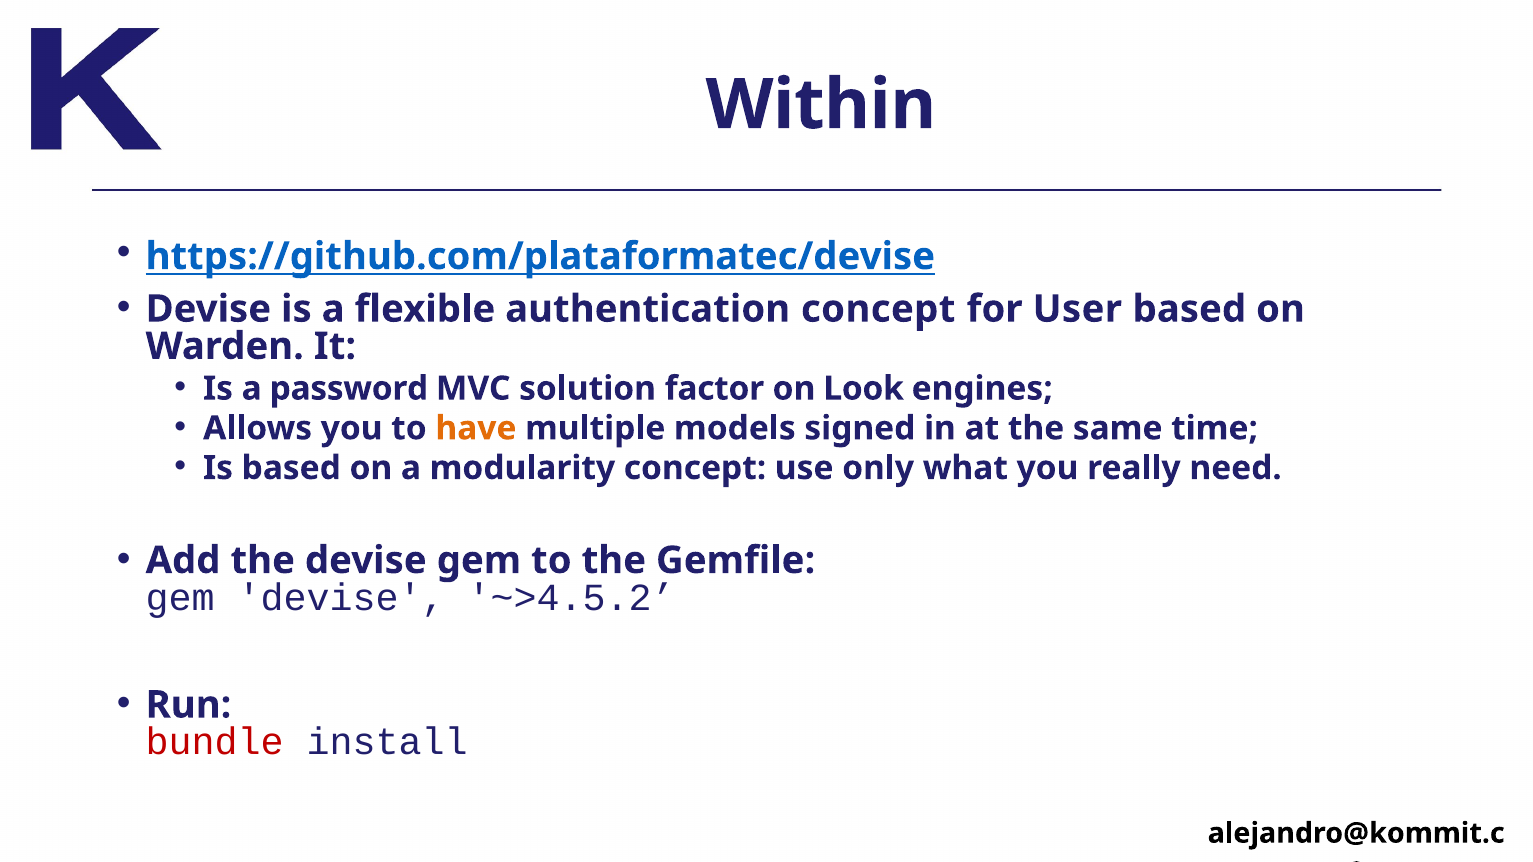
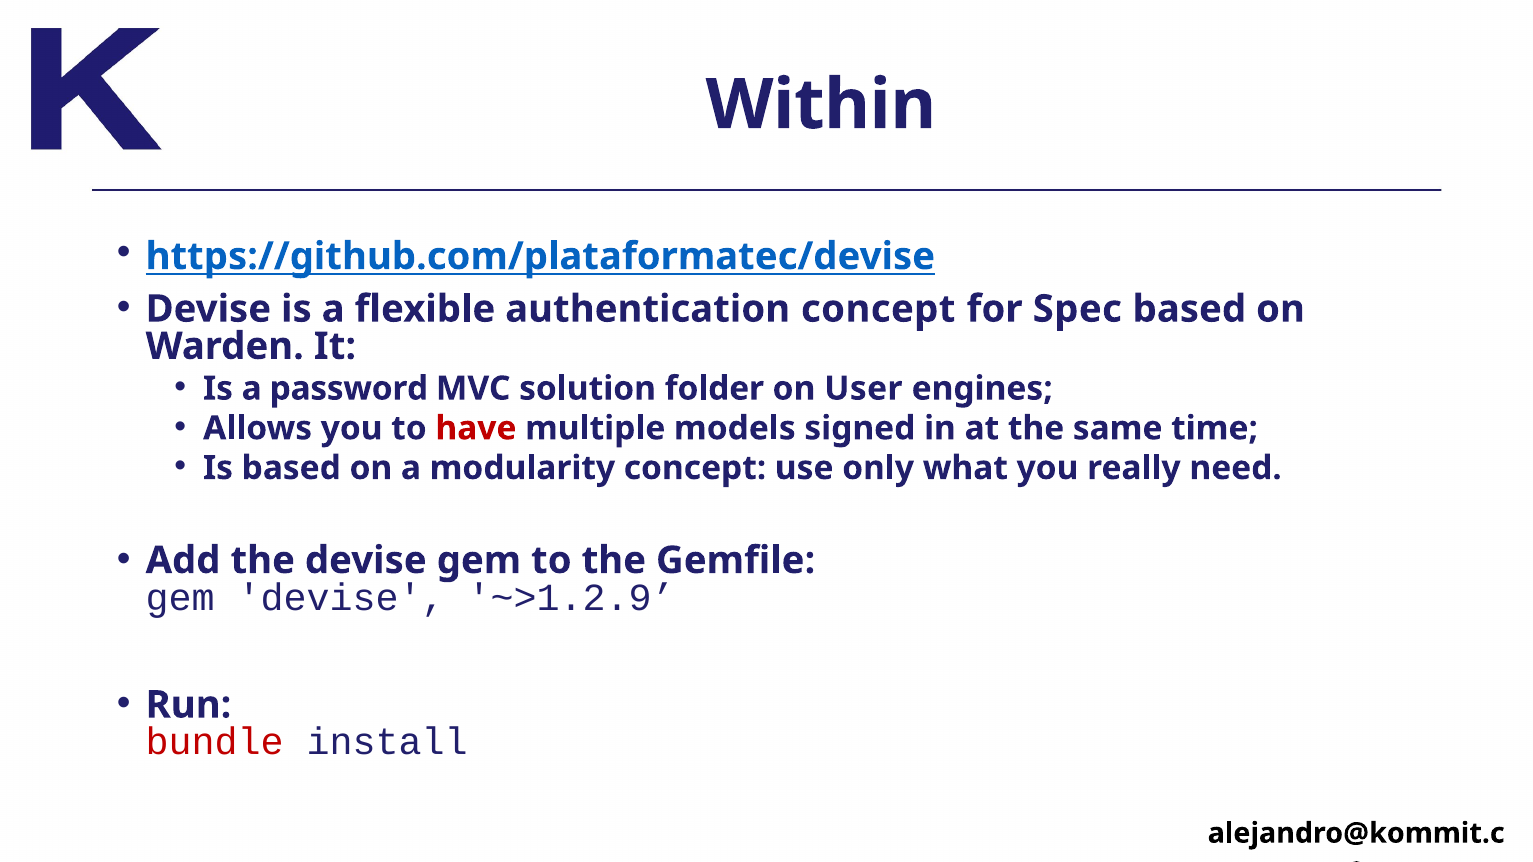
User: User -> Spec (1077, 309)
factor: factor -> folder (714, 389)
Look: Look -> User (863, 389)
have colour: orange -> red (476, 428)
~>4.5.2: ~>4.5.2 -> ~>1.2.9 (571, 598)
